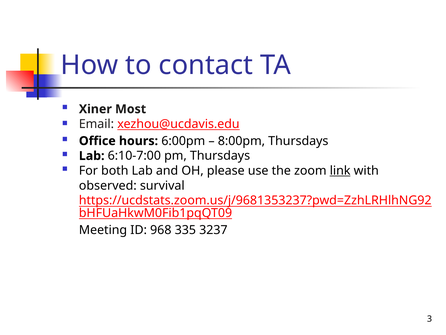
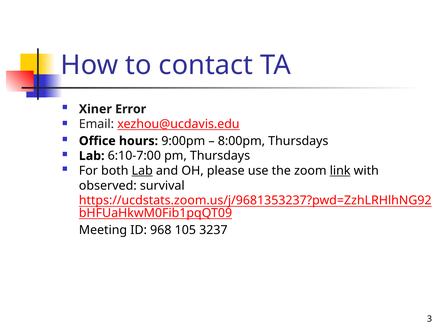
Most: Most -> Error (131, 109)
6:00pm: 6:00pm -> 9:00pm (183, 141)
Lab underline: none -> present (142, 171)
335: 335 -> 105 (185, 230)
